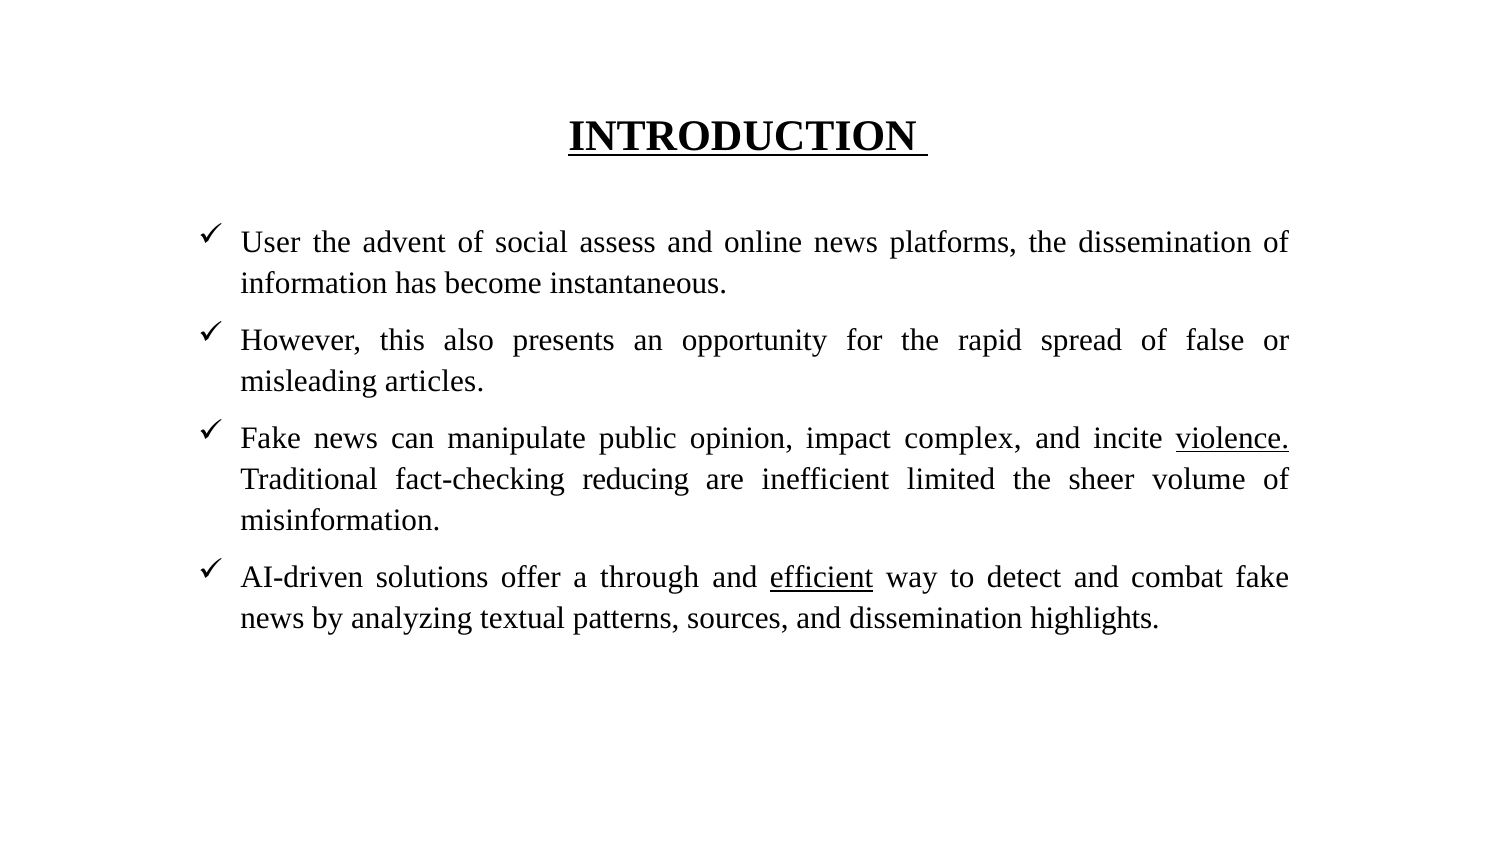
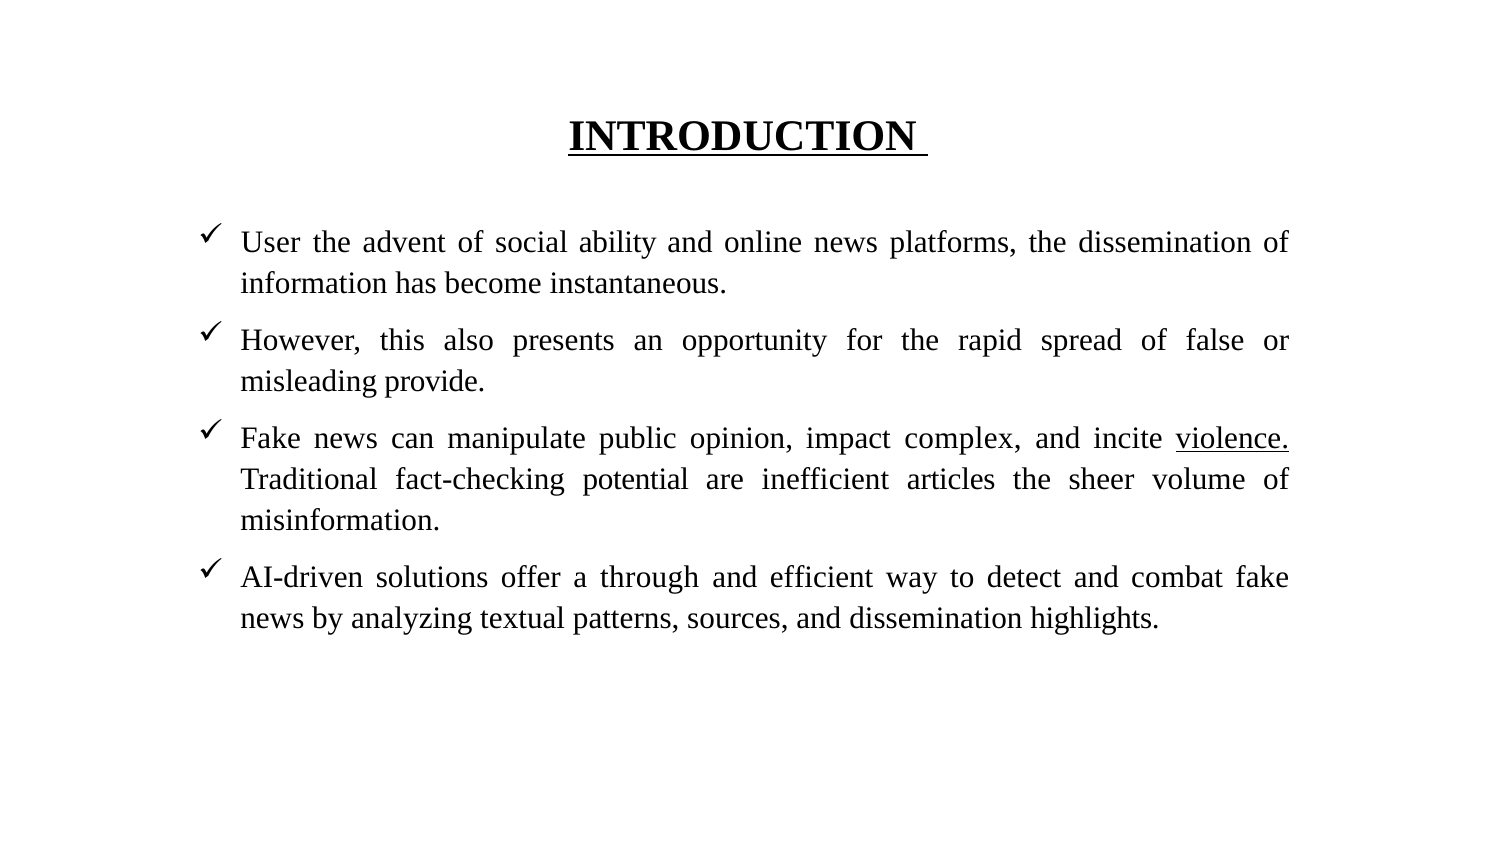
assess: assess -> ability (618, 242)
articles: articles -> provide (435, 381)
reducing: reducing -> potential (636, 479)
limited: limited -> articles (951, 479)
efficient underline: present -> none (822, 577)
